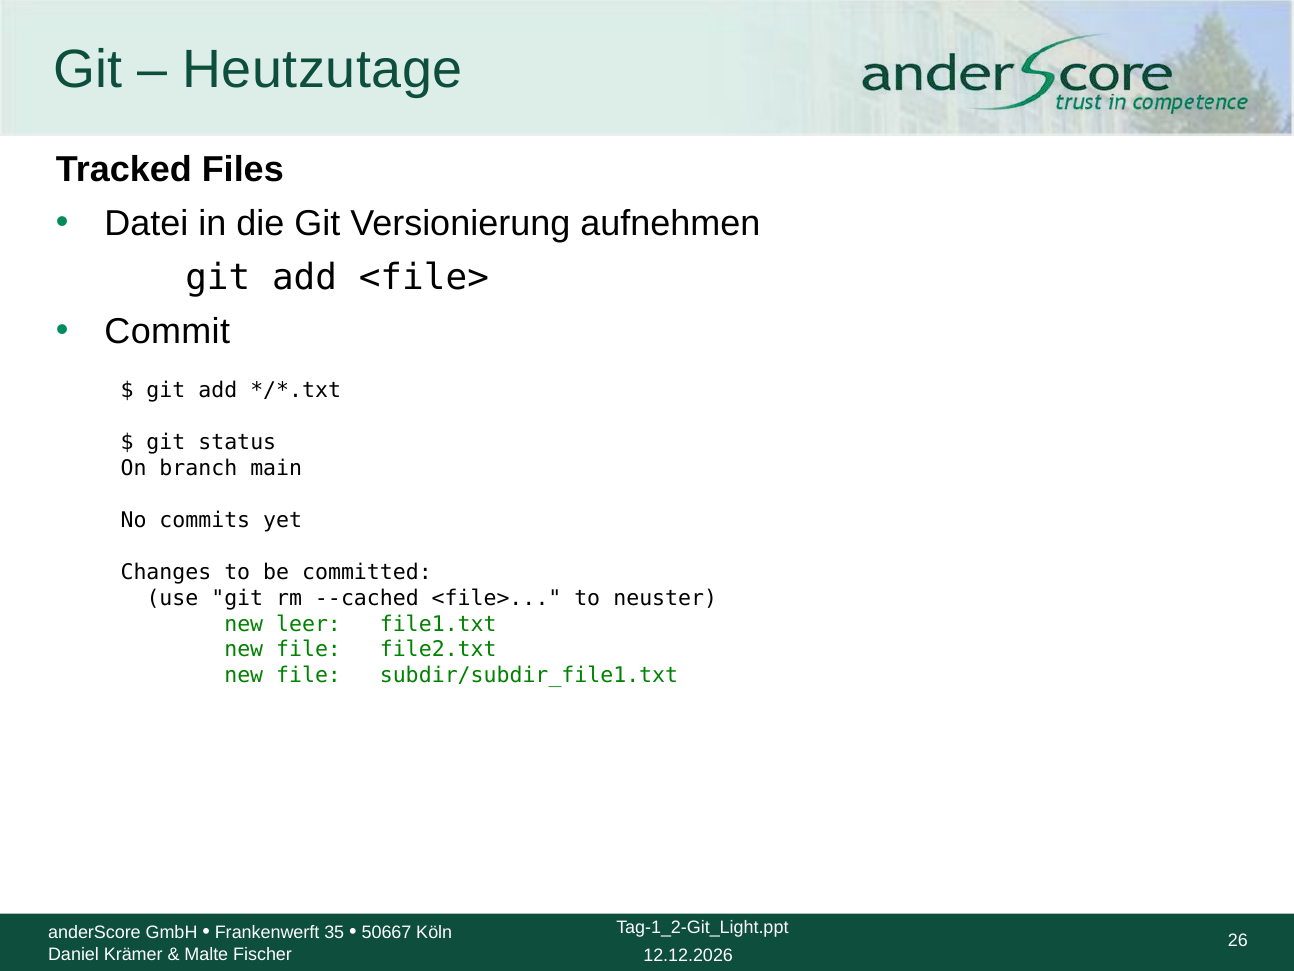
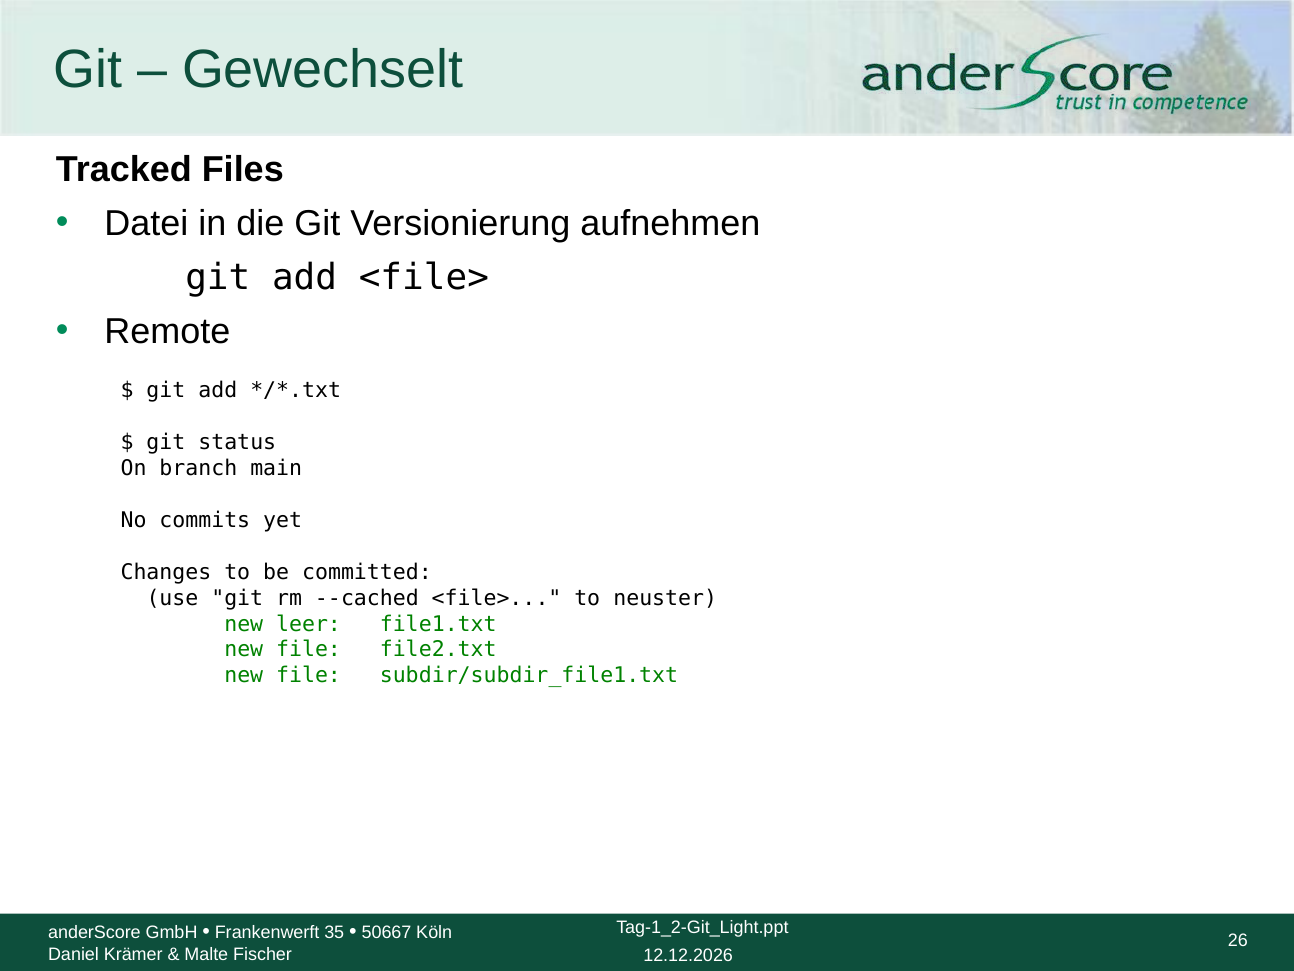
Heutzutage: Heutzutage -> Gewechselt (323, 70)
Commit: Commit -> Remote (167, 331)
